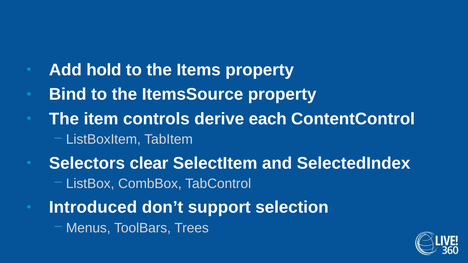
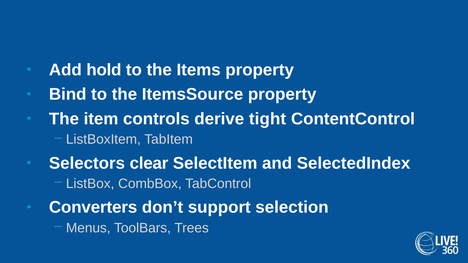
each: each -> tight (268, 119)
Introduced: Introduced -> Converters (93, 208)
